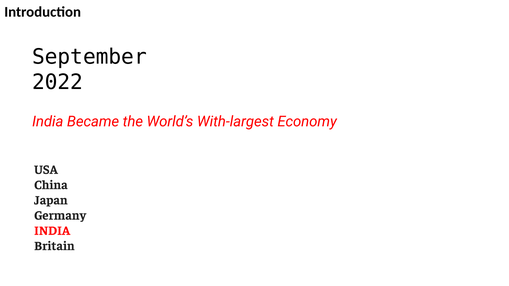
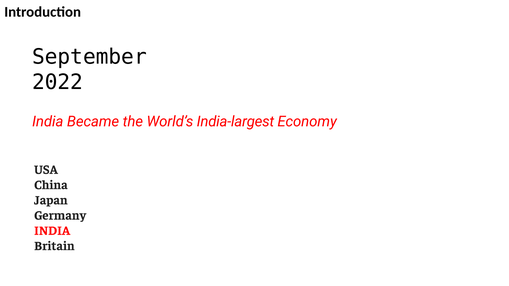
With-largest: With-largest -> India-largest (235, 122)
